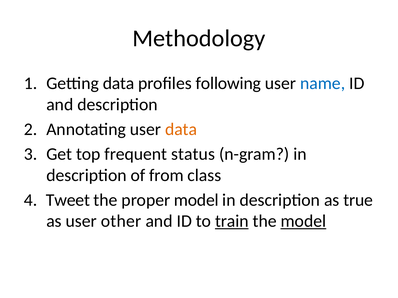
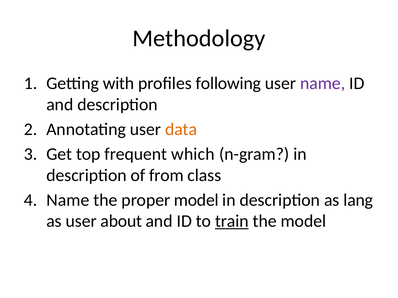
Getting data: data -> with (119, 83)
name colour: blue -> purple (323, 83)
status: status -> which (193, 154)
Tweet: Tweet -> Name (68, 200)
true: true -> lang (358, 200)
other: other -> about (121, 222)
model underline: present -> none (303, 222)
